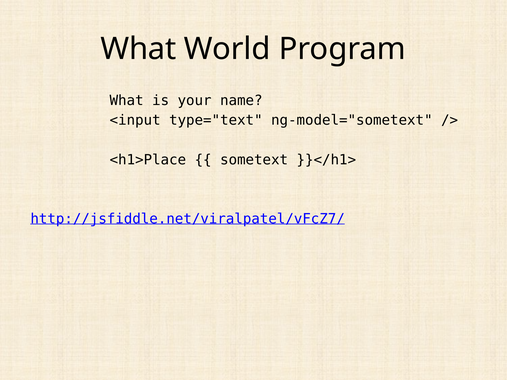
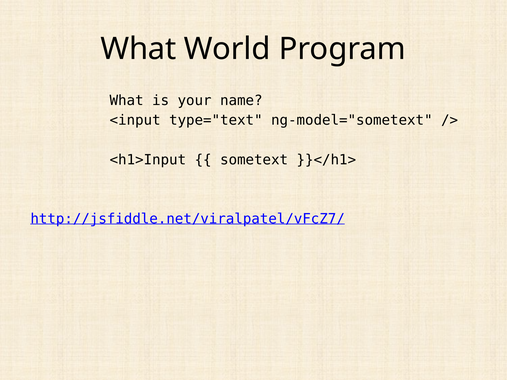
<h1>Place: <h1>Place -> <h1>Input (148, 160)
